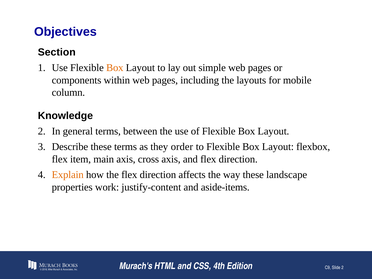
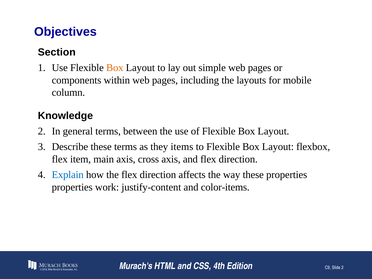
order: order -> items (182, 147)
Explain colour: orange -> blue (68, 175)
these landscape: landscape -> properties (287, 175)
aside-items: aside-items -> color-items (225, 187)
